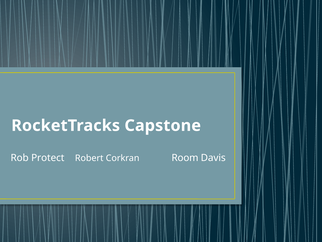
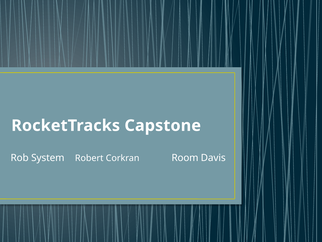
Protect: Protect -> System (48, 157)
